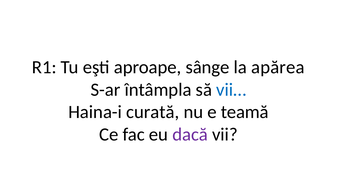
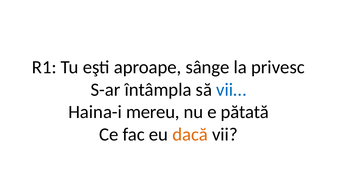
apărea: apărea -> privesc (278, 67)
curată: curată -> mereu (153, 112)
teamă: teamă -> pătată (245, 112)
dacă colour: purple -> orange (190, 135)
